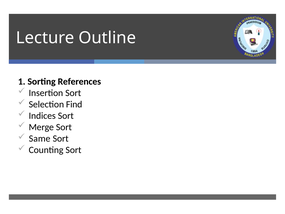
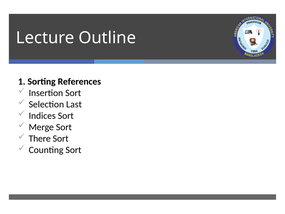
Find: Find -> Last (74, 104)
Same: Same -> There (40, 138)
